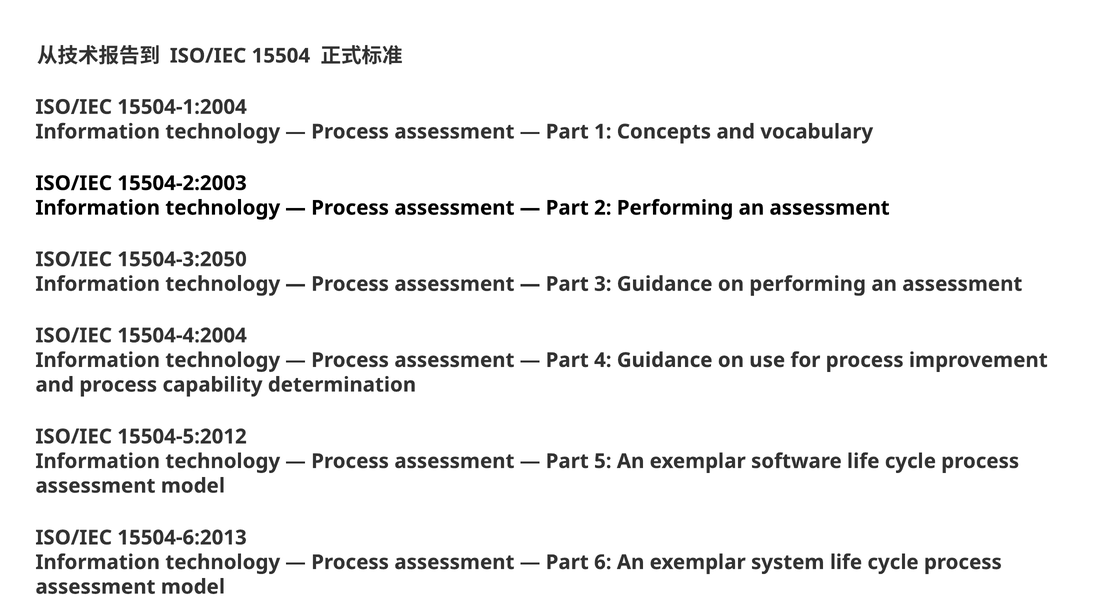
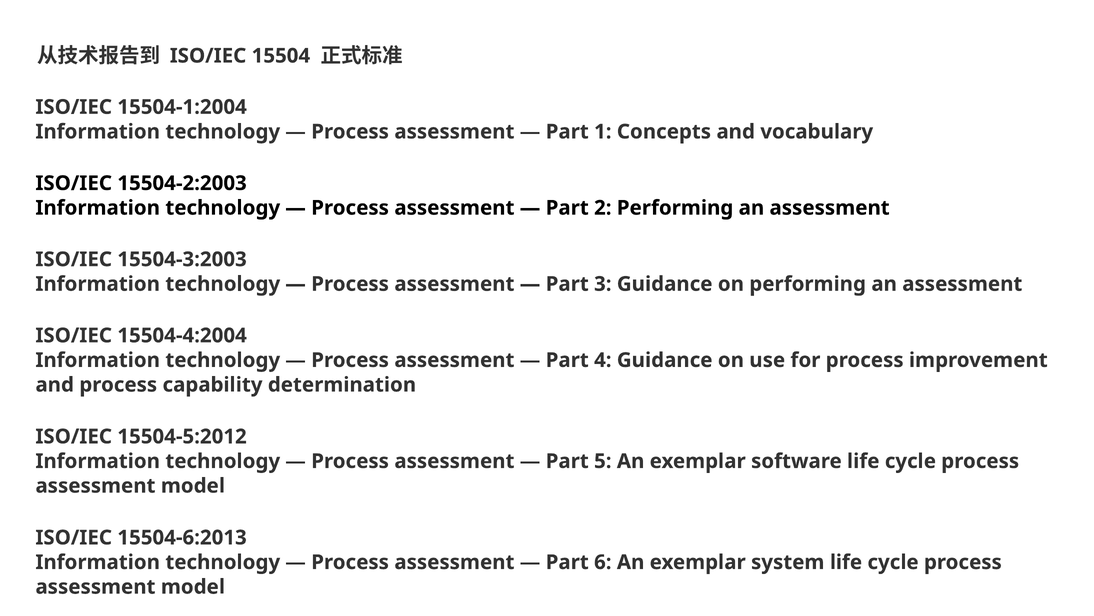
15504-3:2050: 15504-3:2050 -> 15504-3:2003 (182, 259)
